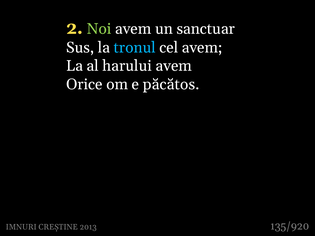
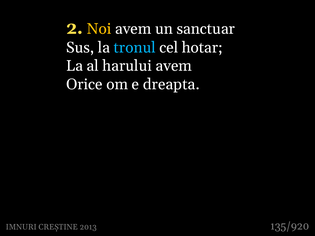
Noi colour: light green -> yellow (99, 29)
cel avem: avem -> hotar (202, 48)
păcătos: păcătos -> dreapta (171, 84)
